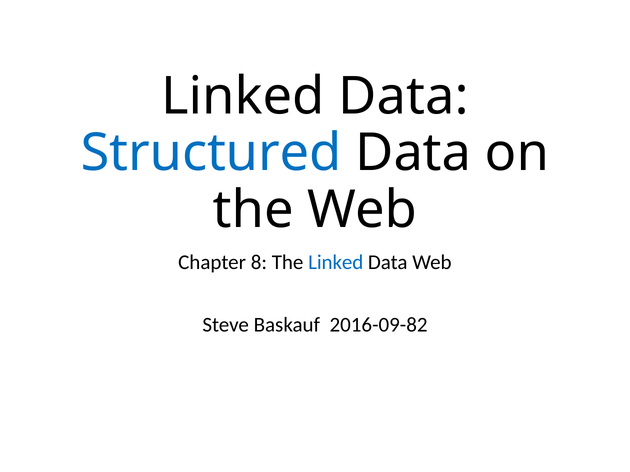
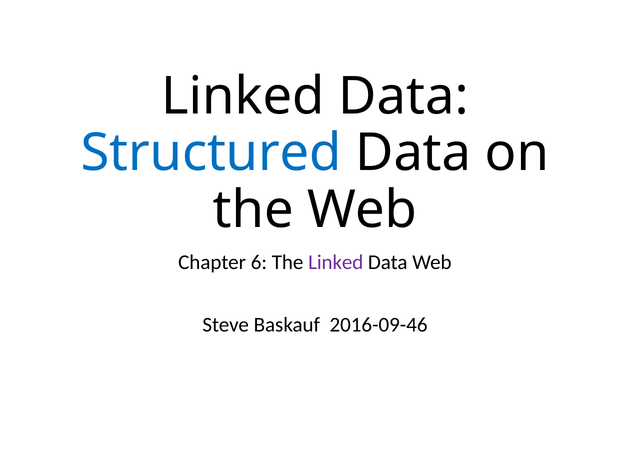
8: 8 -> 6 (259, 263)
Linked colour: blue -> purple (336, 263)
2016-09-82: 2016-09-82 -> 2016-09-46 (379, 325)
